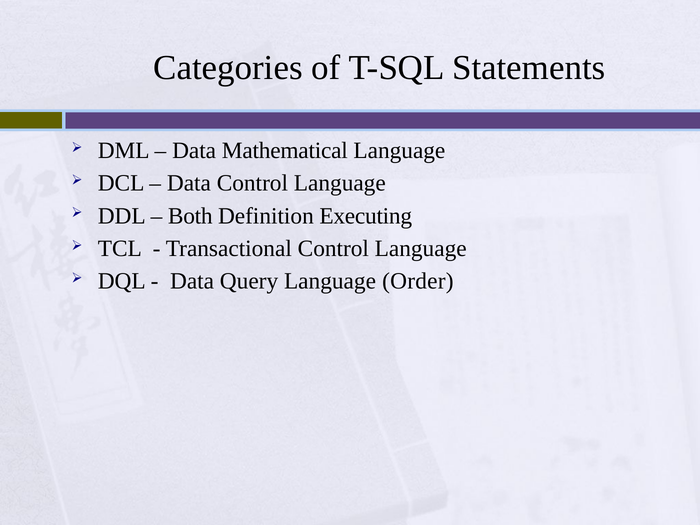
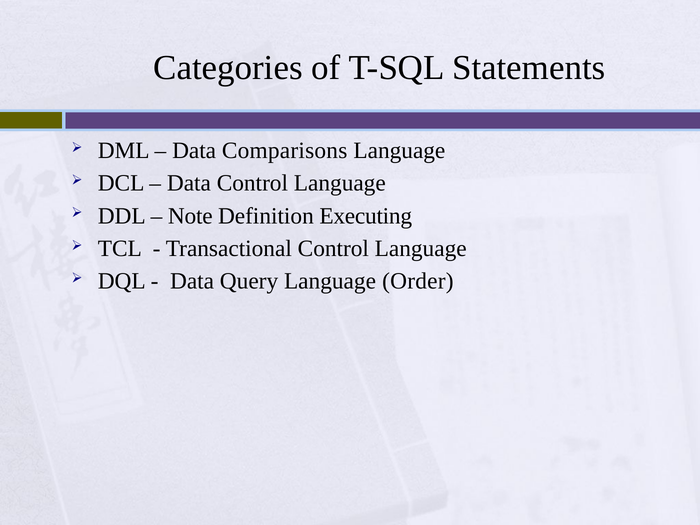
Mathematical: Mathematical -> Comparisons (285, 151)
Both: Both -> Note (190, 216)
